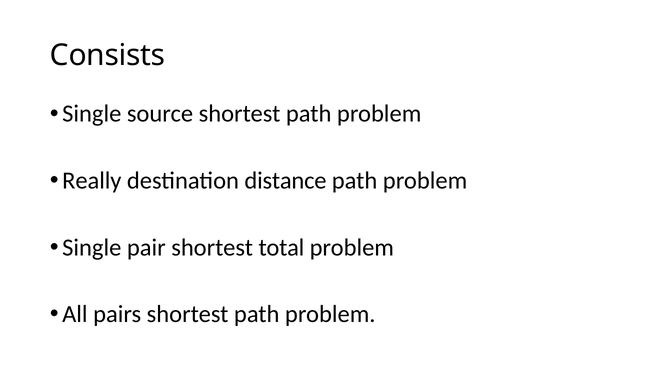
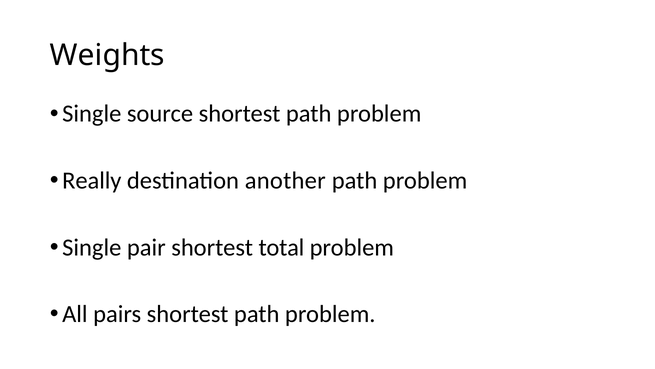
Consists: Consists -> Weights (107, 55)
distance: distance -> another (285, 180)
